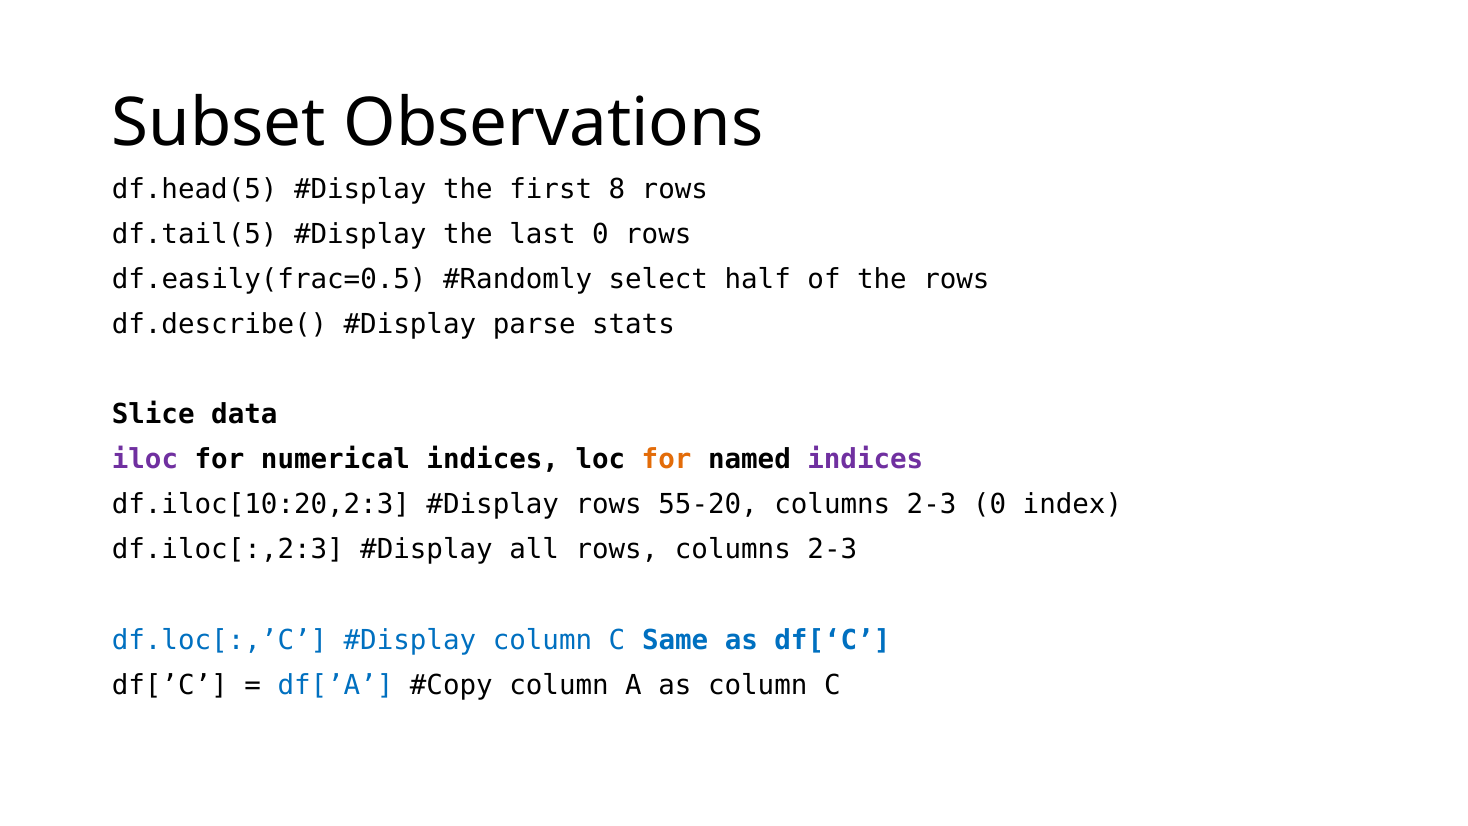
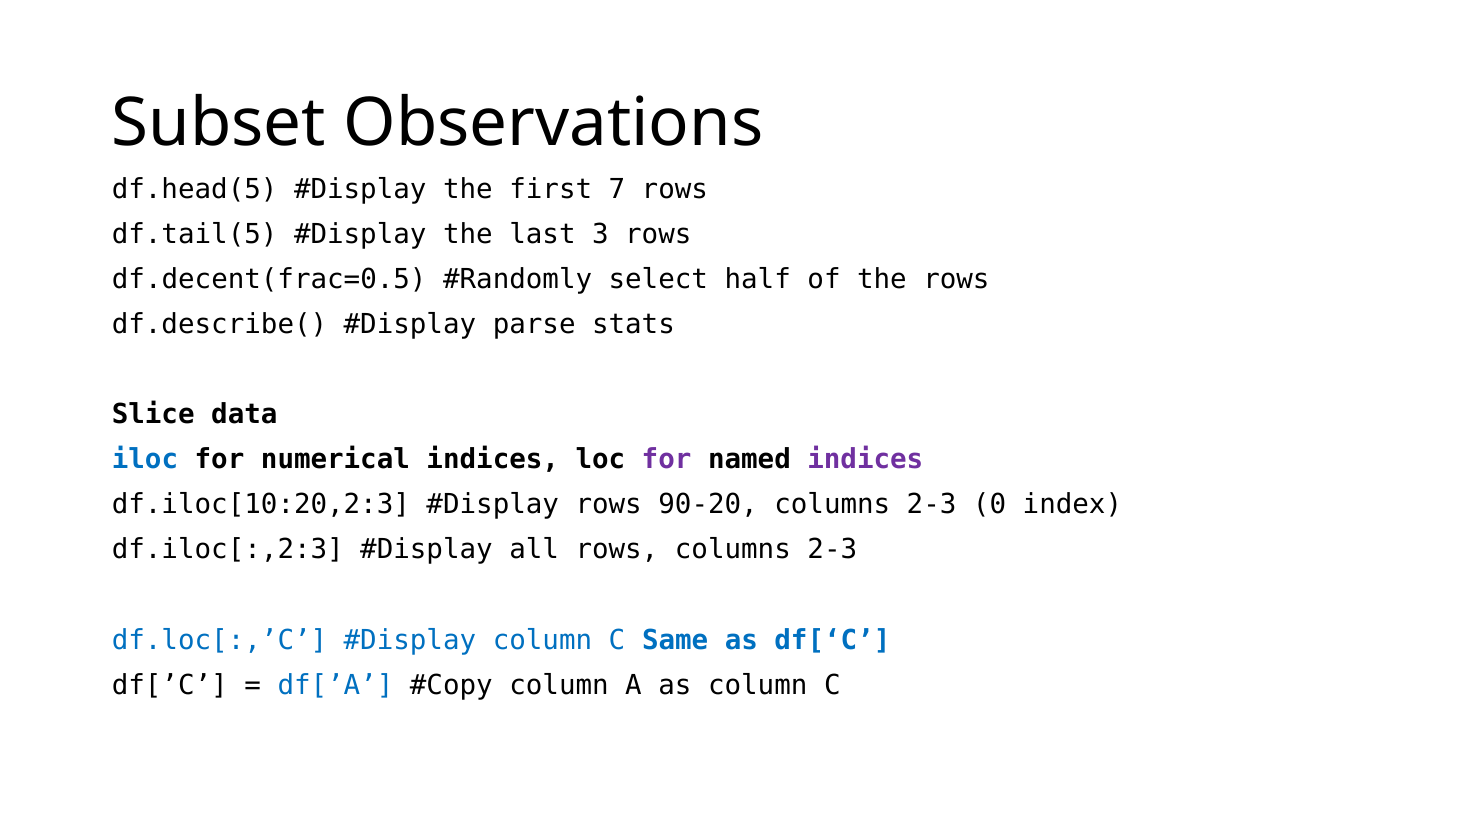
8: 8 -> 7 (617, 189)
last 0: 0 -> 3 (600, 234)
df.easily(frac=0.5: df.easily(frac=0.5 -> df.decent(frac=0.5 (269, 280)
iloc colour: purple -> blue (145, 460)
for colour: orange -> purple (667, 460)
55-20: 55-20 -> 90-20 (708, 505)
